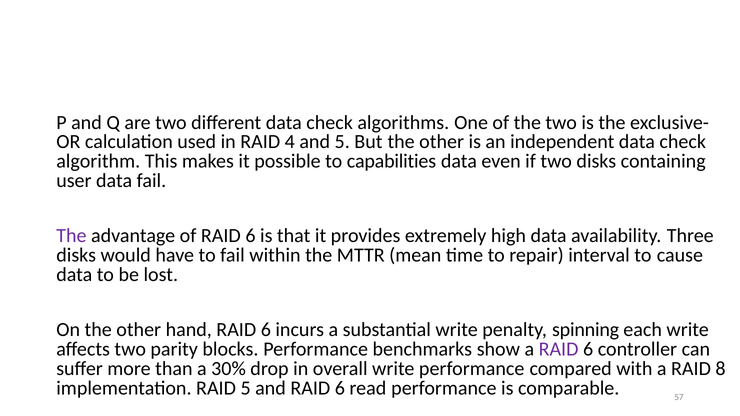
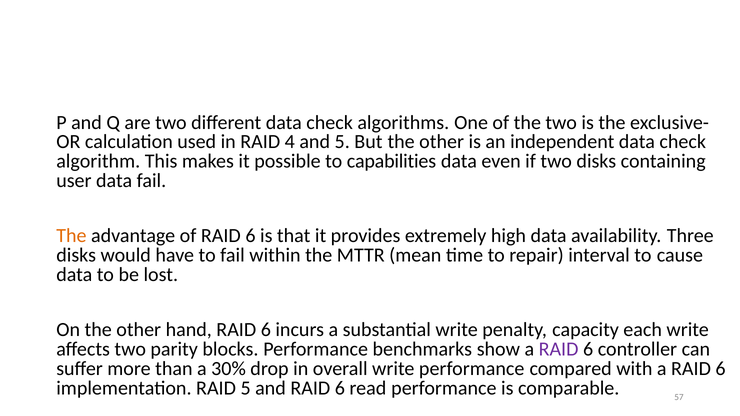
The colour: purple -> orange (71, 236)
spinning: spinning -> capacity (586, 330)
with a RAID 8: 8 -> 6 (721, 369)
